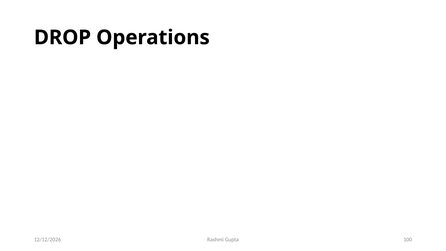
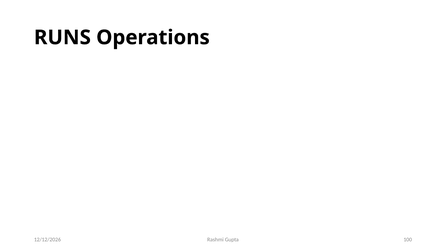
DROP: DROP -> RUNS (62, 37)
